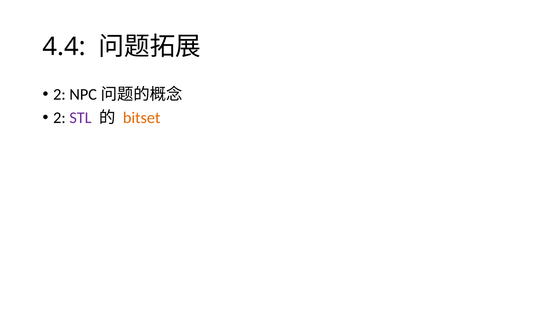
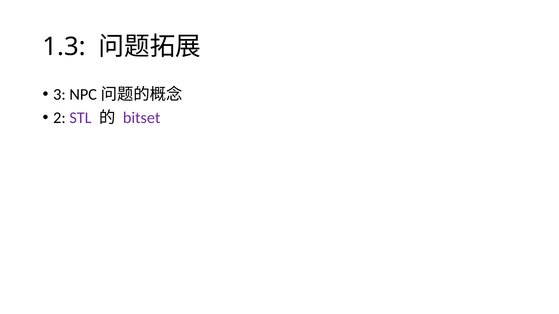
4.4: 4.4 -> 1.3 (64, 47)
2: 2 -> 3 (59, 95)
bitset colour: orange -> purple (142, 118)
